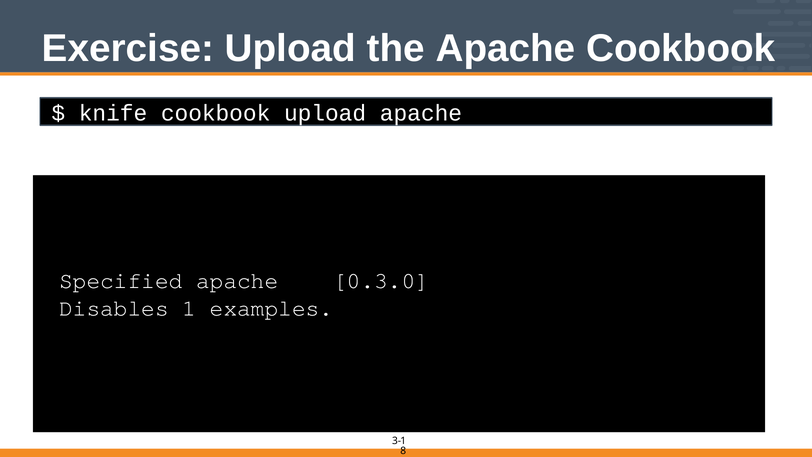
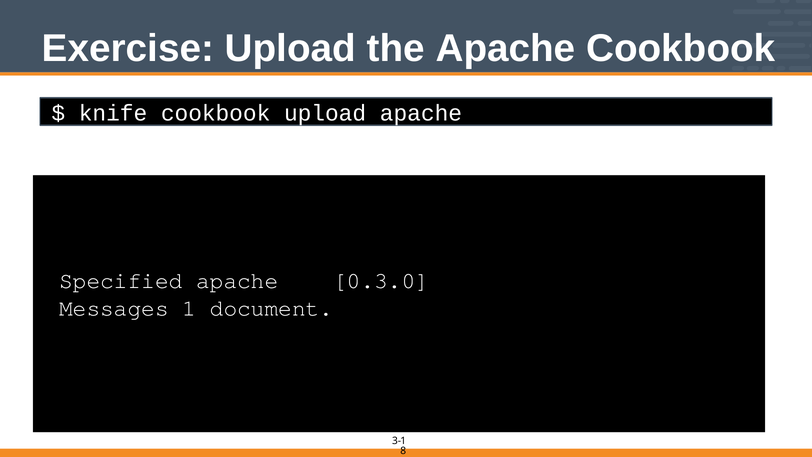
Disables: Disables -> Messages (114, 308)
examples: examples -> document (272, 308)
